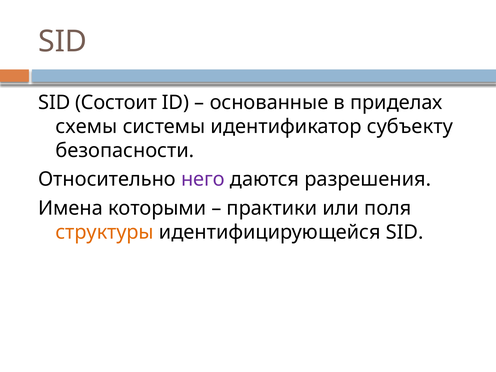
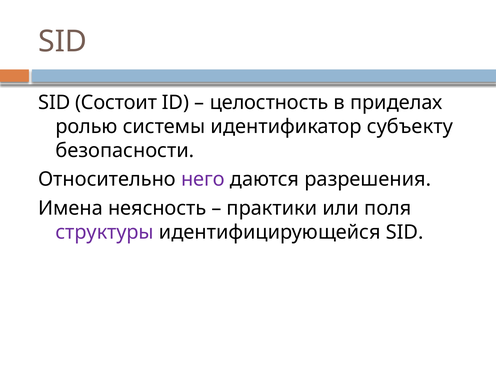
основанные: основанные -> целостность (269, 103)
схемы: схемы -> ролью (87, 127)
которыми: которыми -> неясность (157, 208)
структуры colour: orange -> purple (105, 232)
